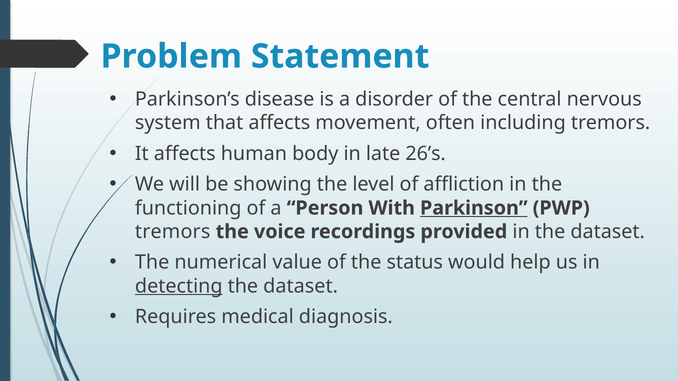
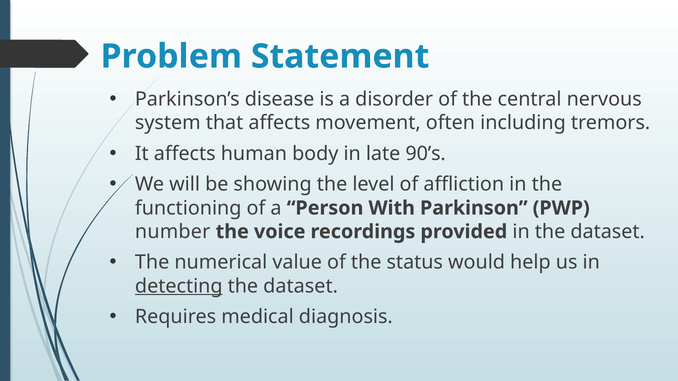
26’s: 26’s -> 90’s (426, 154)
Parkinson underline: present -> none (474, 208)
tremors: tremors -> number (173, 232)
